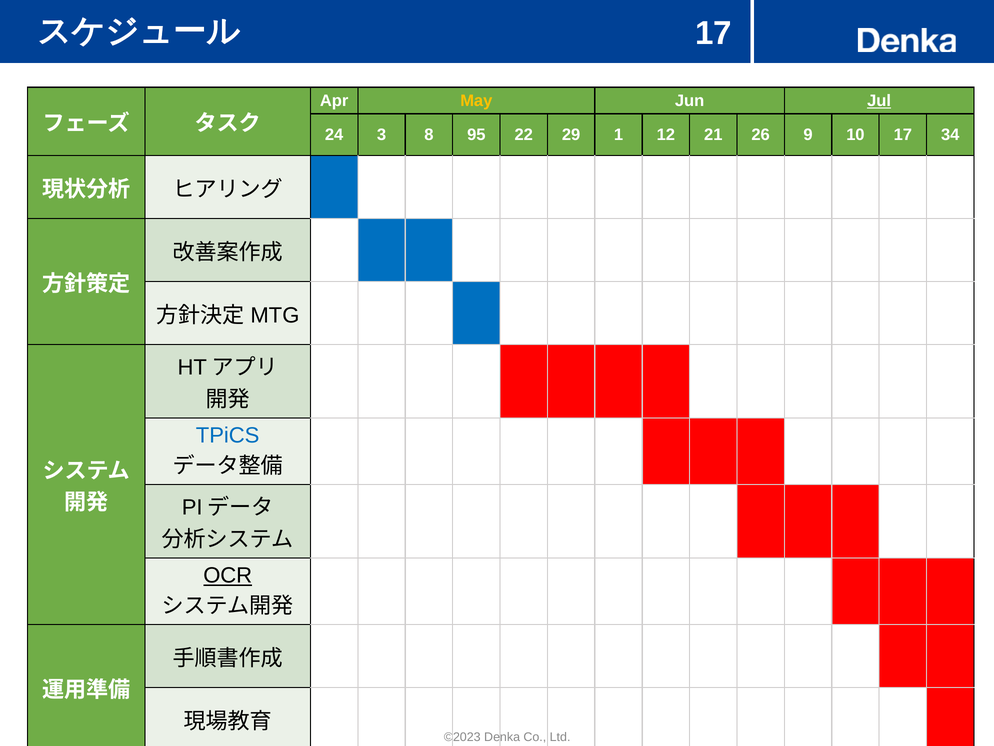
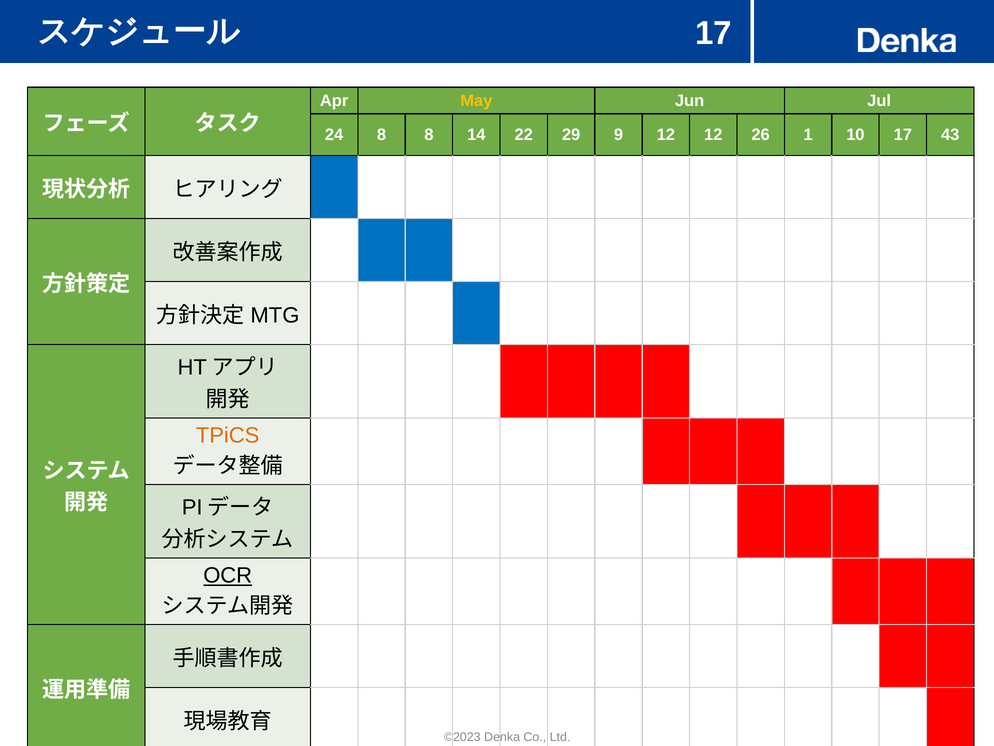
Jul underline: present -> none (879, 101)
24 3: 3 -> 8 (382, 135)
95: 95 -> 14 (476, 135)
1: 1 -> 9 (619, 135)
12 21: 21 -> 12 (713, 135)
9: 9 -> 1 (808, 135)
34: 34 -> 43 (950, 135)
TPiCS colour: blue -> orange (228, 435)
